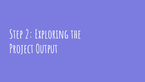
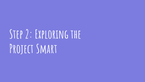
Output: Output -> Smart (47, 49)
